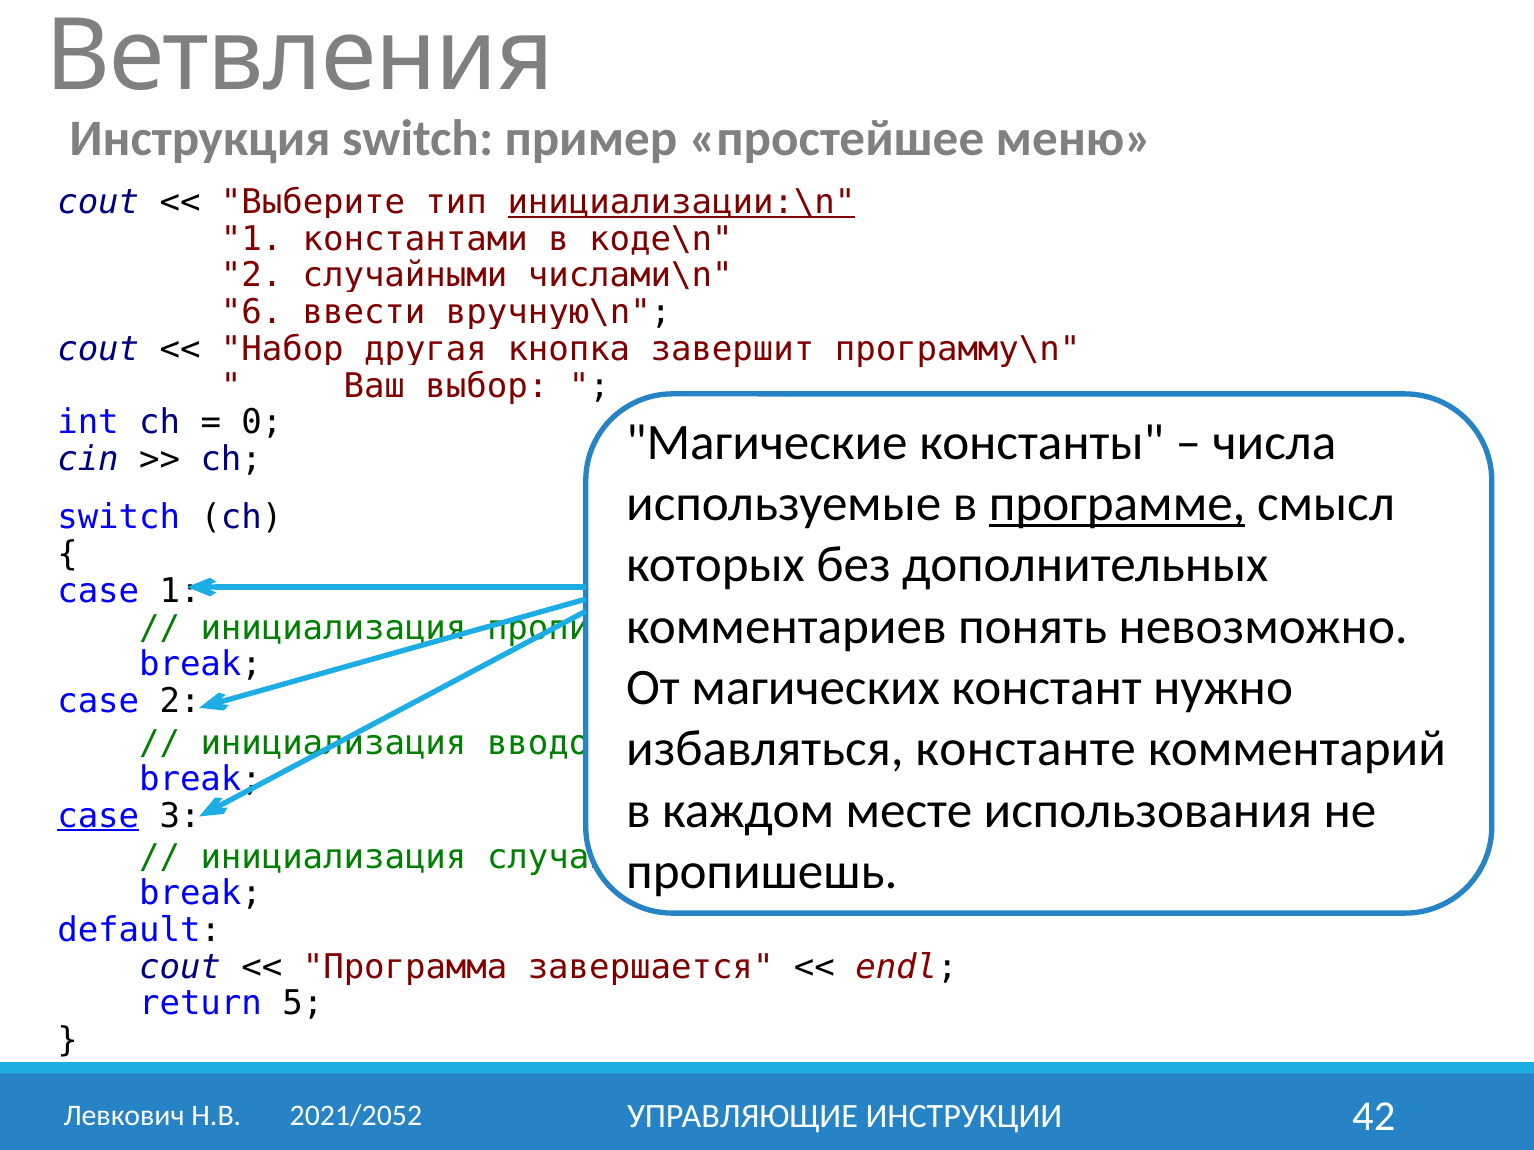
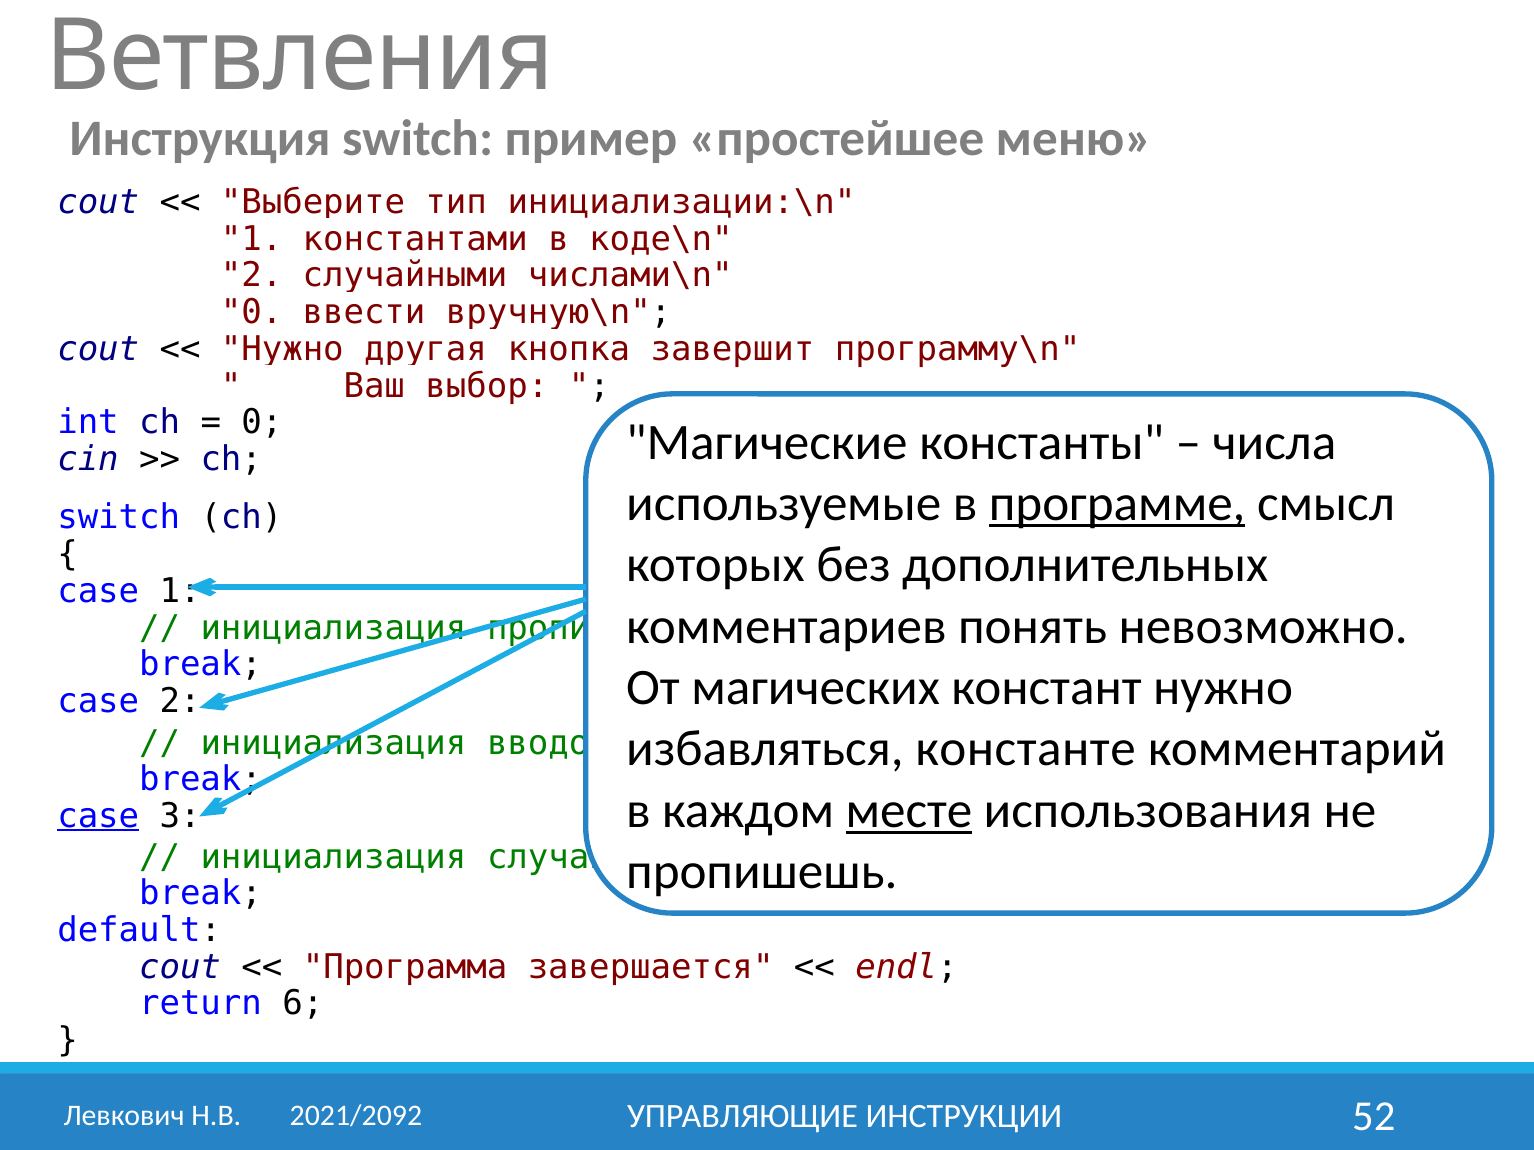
инициализации:\n underline: present -> none (681, 202)
6: 6 -> 0 (252, 313)
Набор: Набор -> Нужно (282, 349)
месте underline: none -> present (909, 811)
5: 5 -> 6 (303, 1004)
42: 42 -> 52 (1374, 1117)
2021/2052: 2021/2052 -> 2021/2092 (356, 1116)
